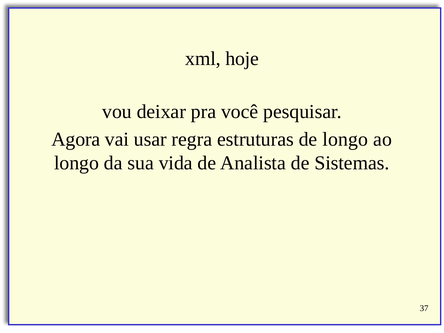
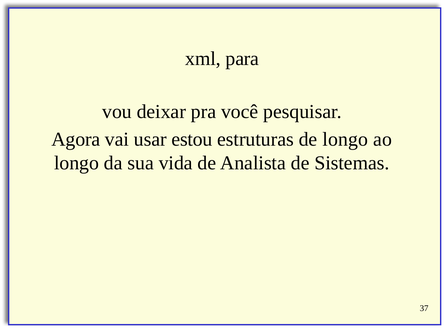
hoje: hoje -> para (242, 59)
regra: regra -> estou (192, 139)
